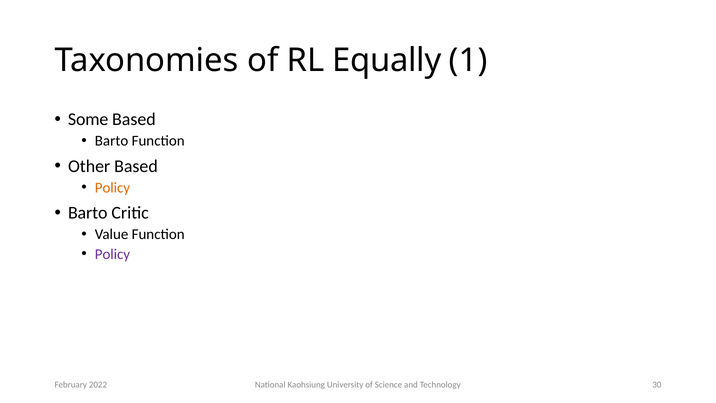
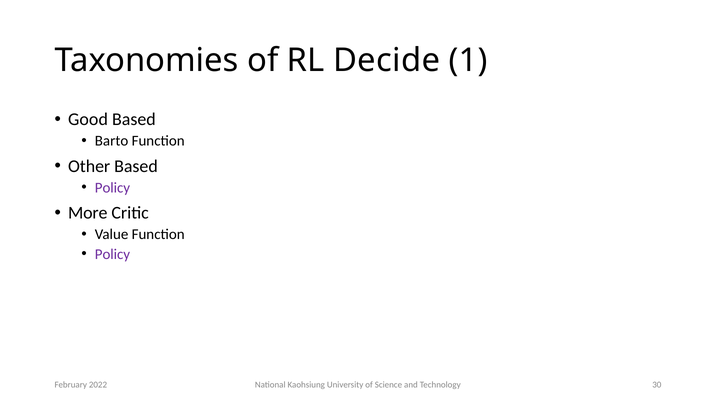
Equally: Equally -> Decide (387, 60)
Some: Some -> Good (88, 119)
Policy colour: orange -> purple (112, 188)
Barto: Barto -> More (88, 213)
